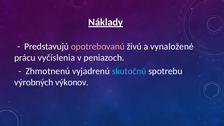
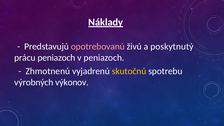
vynaložené: vynaložené -> poskytnutý (172, 46)
prácu vyčíslenia: vyčíslenia -> peniazoch (56, 58)
skutočnú colour: light blue -> yellow (129, 71)
